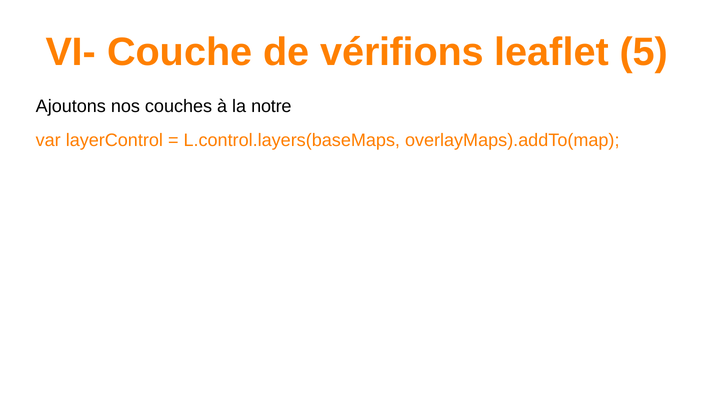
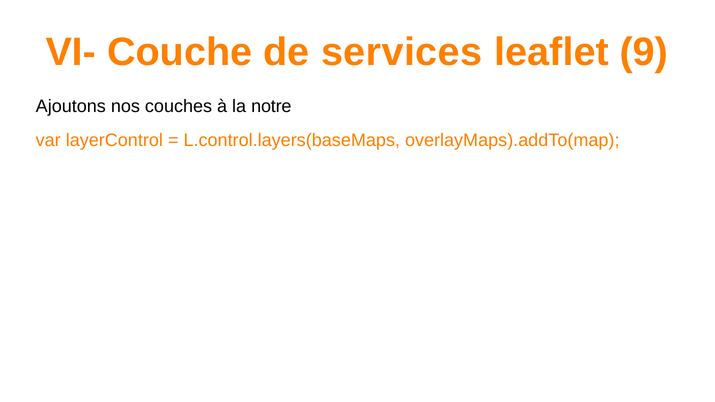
vérifions: vérifions -> services (402, 52)
5: 5 -> 9 (644, 52)
